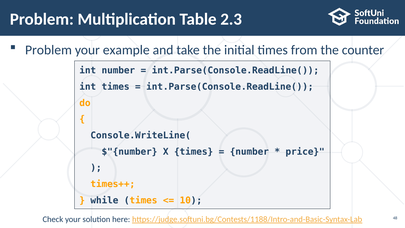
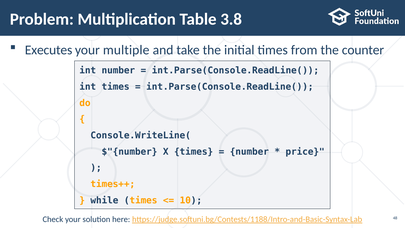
2.3: 2.3 -> 3.8 (231, 19)
Problem: Problem -> Executes (49, 50)
example: example -> multiple (126, 50)
